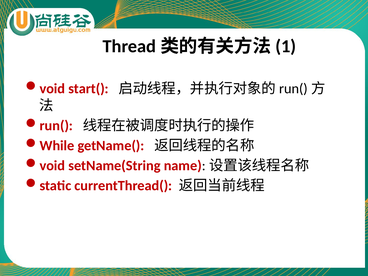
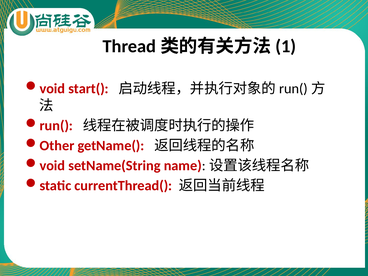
While: While -> Other (57, 146)
